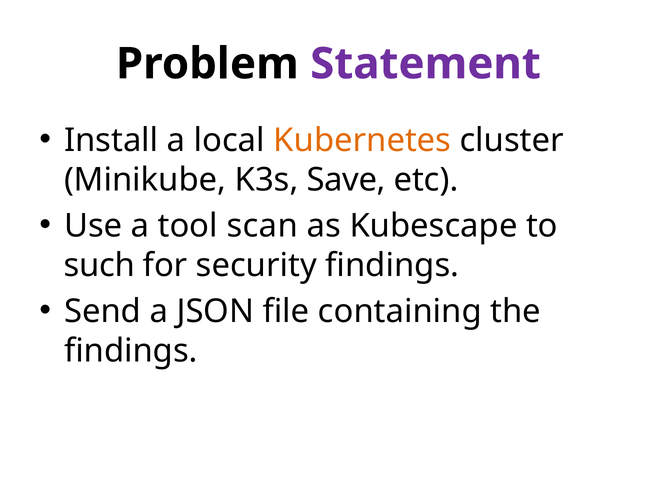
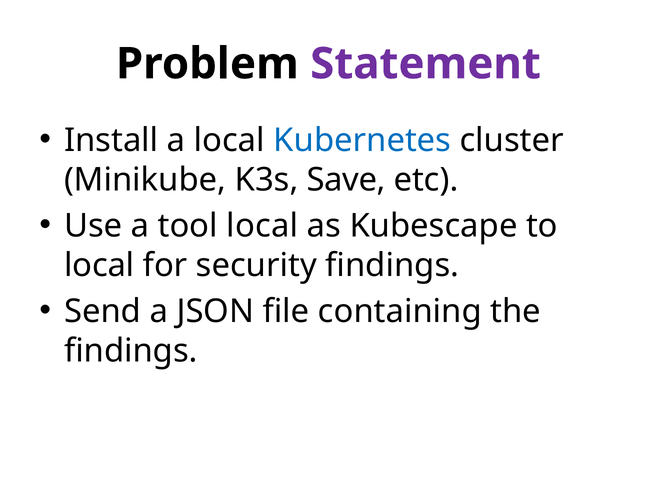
Kubernetes colour: orange -> blue (362, 140)
tool scan: scan -> local (262, 226)
such: such -> local (99, 265)
